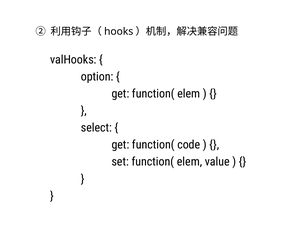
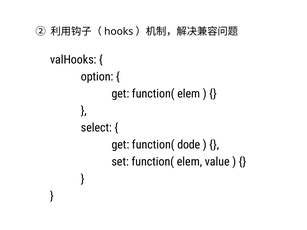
code: code -> dode (189, 145)
